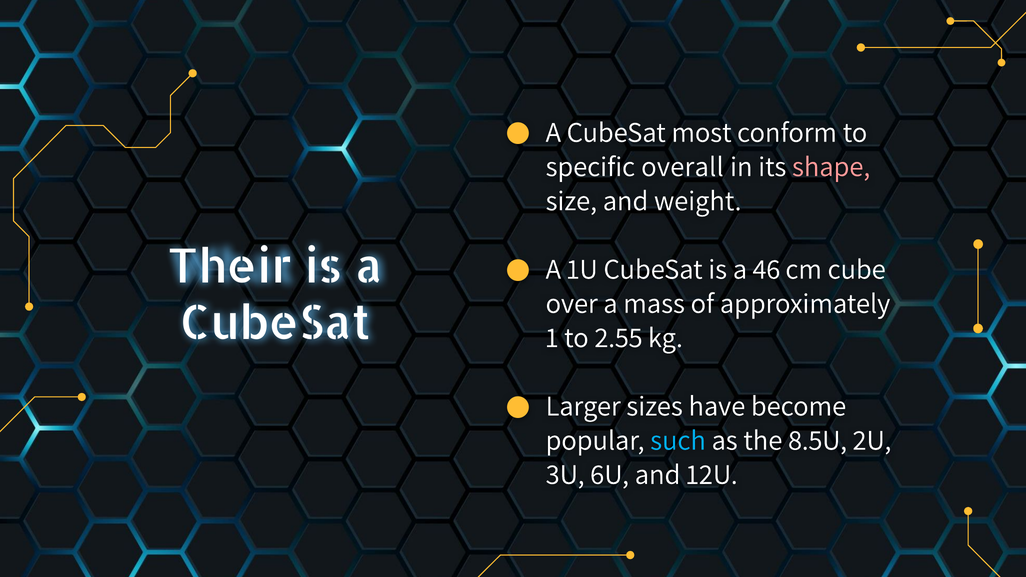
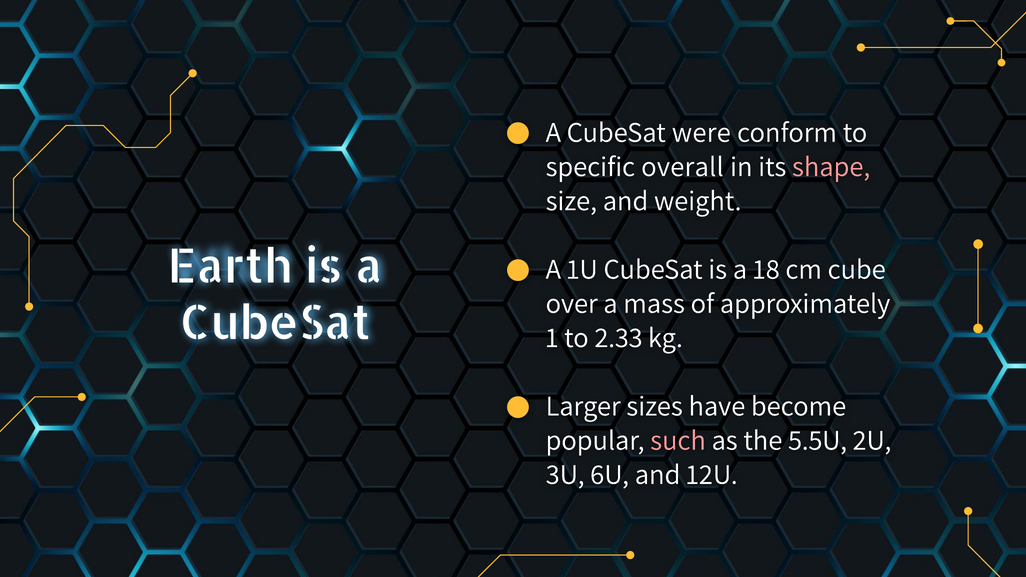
most: most -> were (701, 132)
Their: Their -> Earth (230, 267)
46: 46 -> 18 (766, 269)
2.55: 2.55 -> 2.33 (618, 338)
such colour: light blue -> pink (678, 440)
8.5U: 8.5U -> 5.5U (818, 440)
